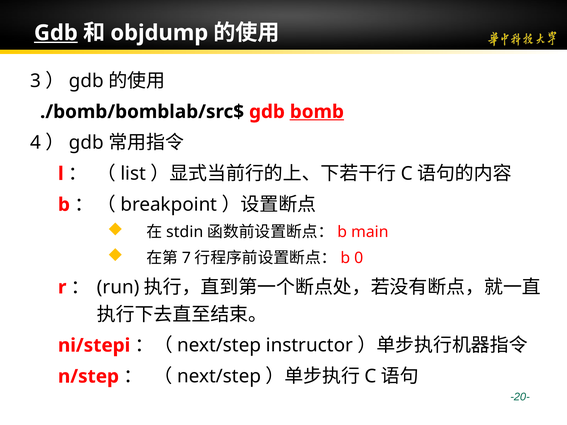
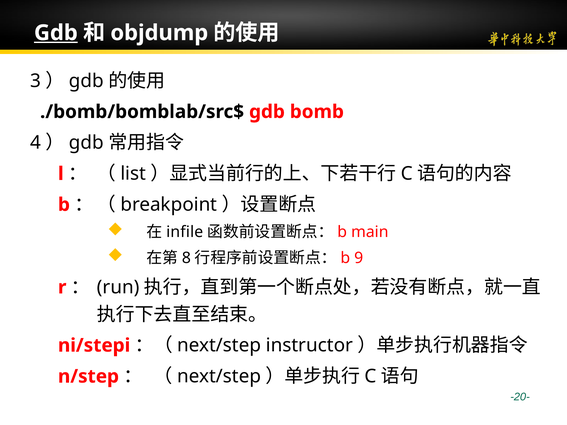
bomb underline: present -> none (317, 112)
stdin: stdin -> infile (185, 232)
7: 7 -> 8 (186, 258)
0: 0 -> 9 (359, 258)
